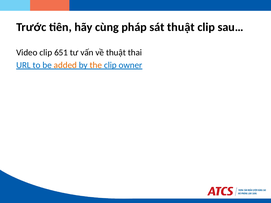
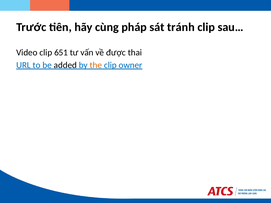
sát thuật: thuật -> tránh (181, 27)
về thuật: thuật -> được (116, 53)
added colour: orange -> black (65, 65)
